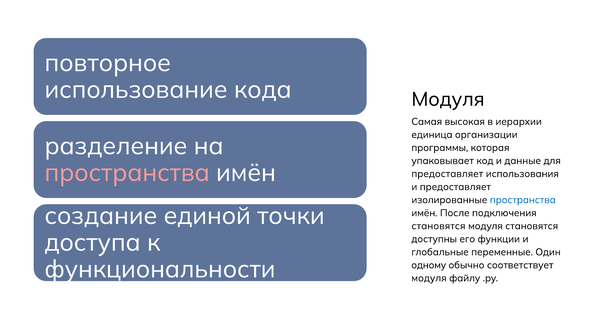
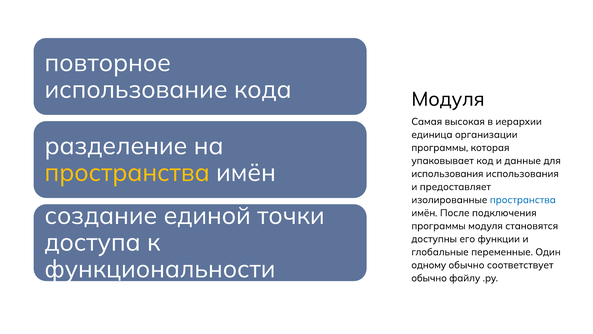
пространства colour: pink -> yellow (127, 173)
предоставляет: предоставляет -> использования (447, 174)
становятся: становятся -> программы (439, 226)
модуля: модуля -> обычно (429, 278)
